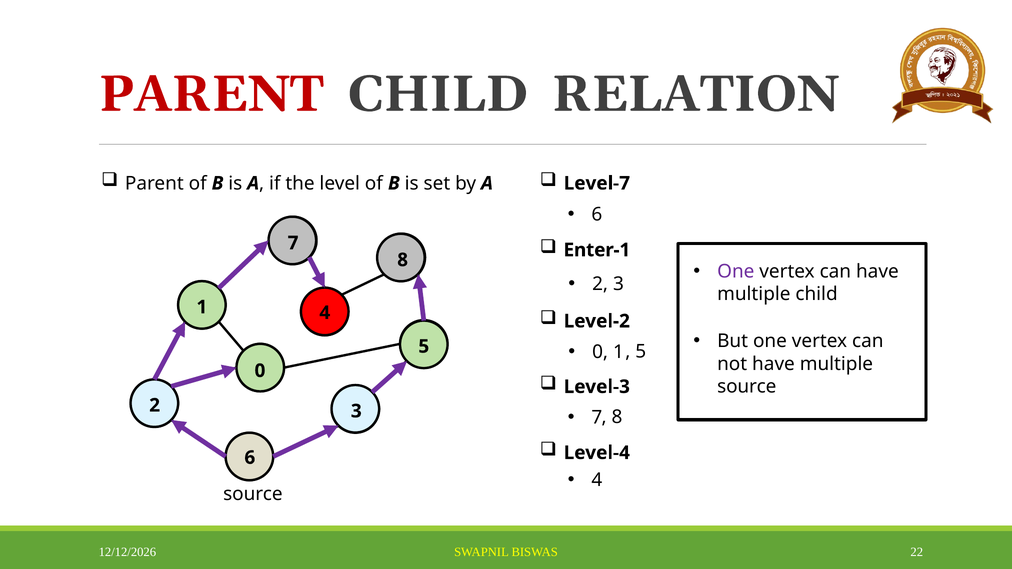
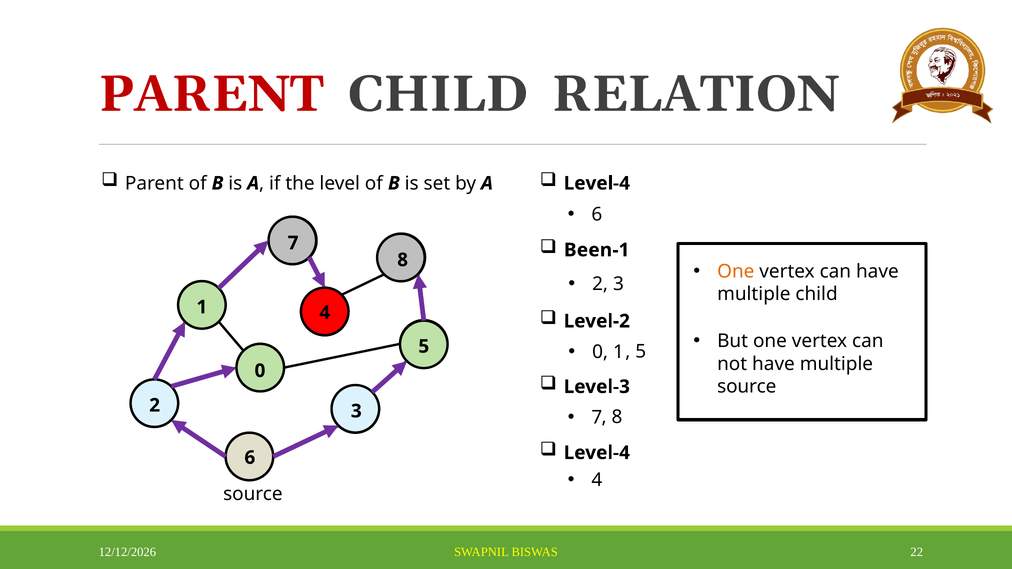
Level-7: Level-7 -> Level-4 (597, 183)
Enter-1: Enter-1 -> Been-1 (597, 250)
One colour: purple -> orange (736, 272)
